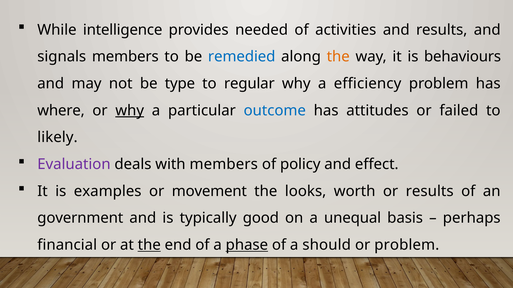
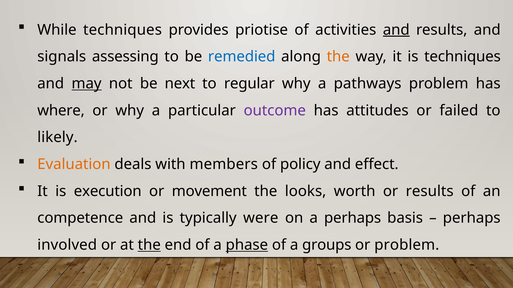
While intelligence: intelligence -> techniques (123, 30)
needed: needed -> priotise (262, 30)
and underline: none -> present (396, 30)
signals members: members -> assessing (125, 57)
is behaviours: behaviours -> techniques (463, 57)
may underline: none -> present (87, 84)
type: type -> next (180, 84)
efficiency: efficiency -> pathways (368, 84)
why underline: present -> none (130, 111)
outcome colour: blue -> purple (275, 111)
Evaluation colour: purple -> orange (74, 165)
examples: examples -> execution (108, 192)
government: government -> competence (80, 218)
good: good -> were (261, 218)
a unequal: unequal -> perhaps (353, 218)
financial: financial -> involved (67, 245)
should: should -> groups (327, 245)
